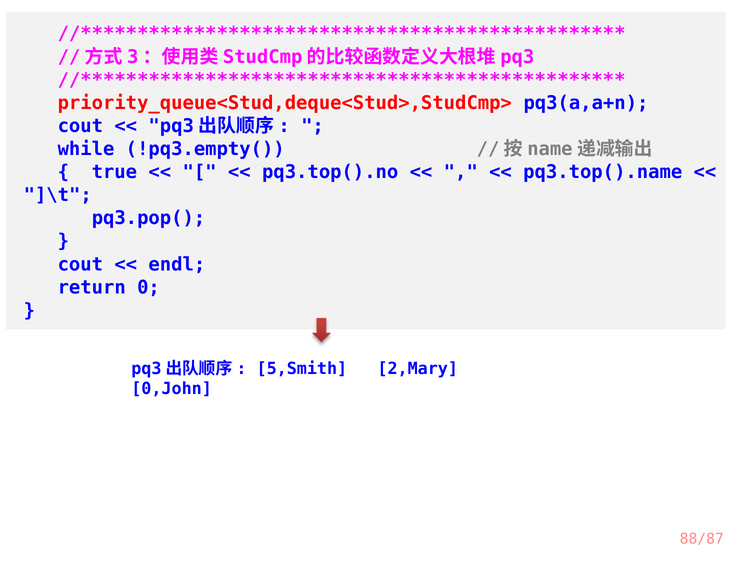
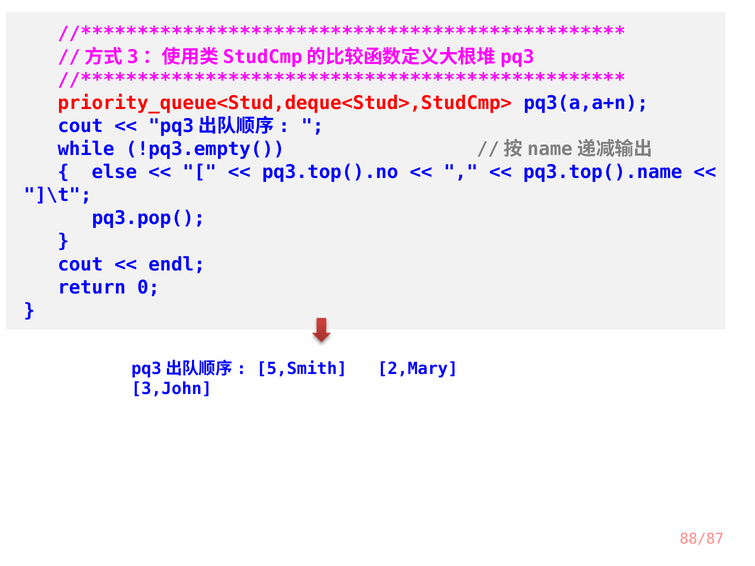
true: true -> else (114, 172)
0,John: 0,John -> 3,John (172, 389)
